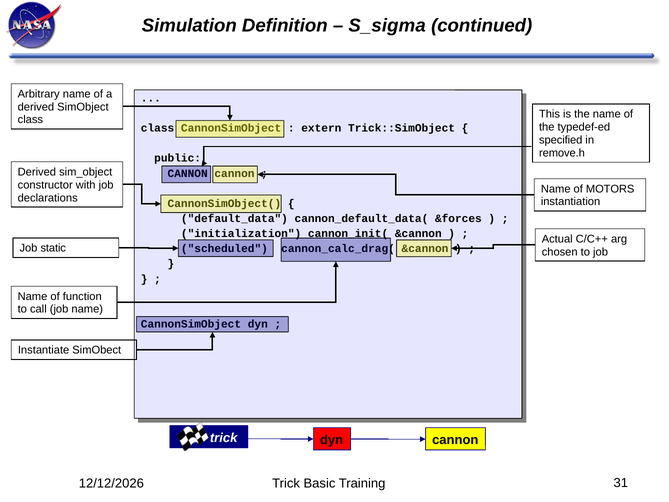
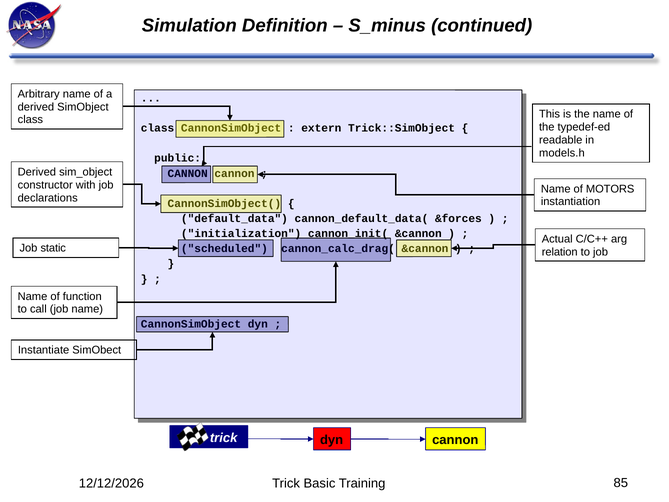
S_sigma: S_sigma -> S_minus (387, 26)
specified: specified -> readable (561, 140)
remove.h: remove.h -> models.h (562, 153)
chosen: chosen -> relation (560, 252)
31: 31 -> 85 (621, 483)
